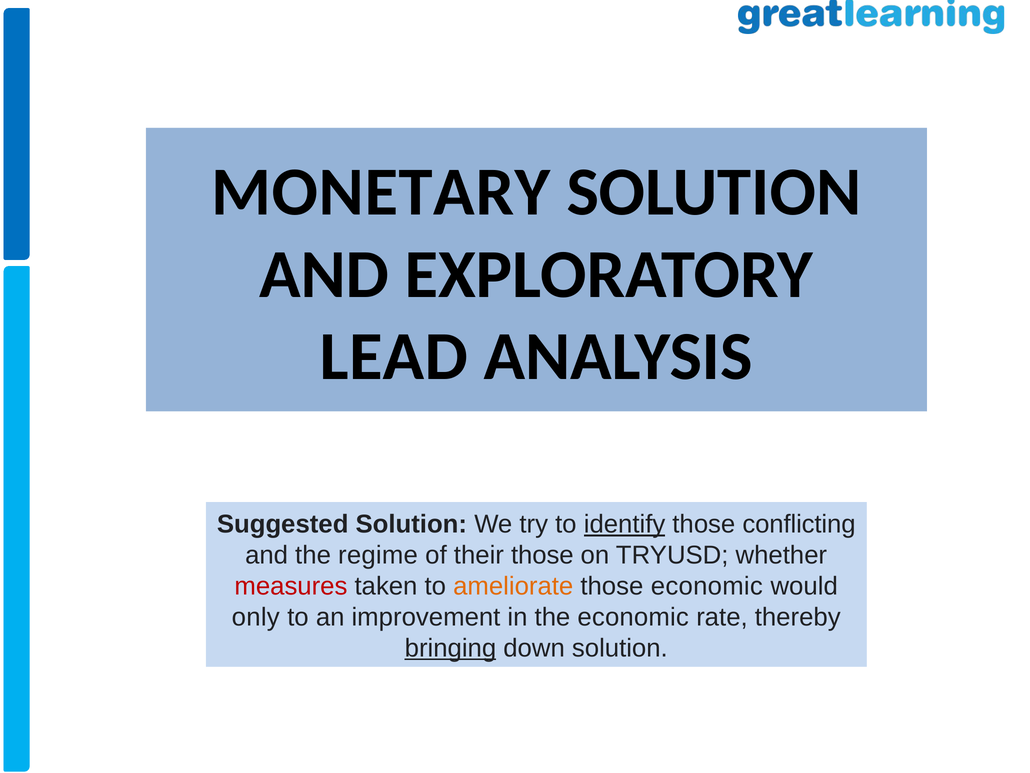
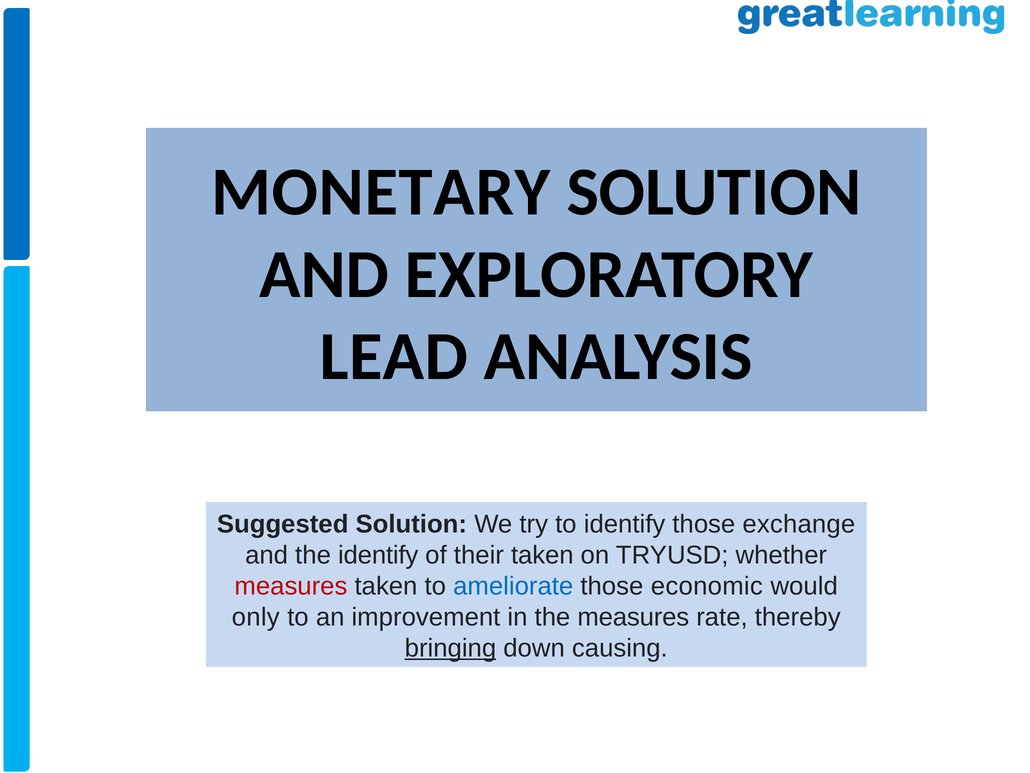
identify underline: present -> none (625, 524)
conflicting: conflicting -> exchange (799, 524)
the regime: regime -> identify (378, 555)
their those: those -> taken (542, 555)
ameliorate colour: orange -> blue (513, 586)
the economic: economic -> measures (633, 617)
down solution: solution -> causing (620, 648)
